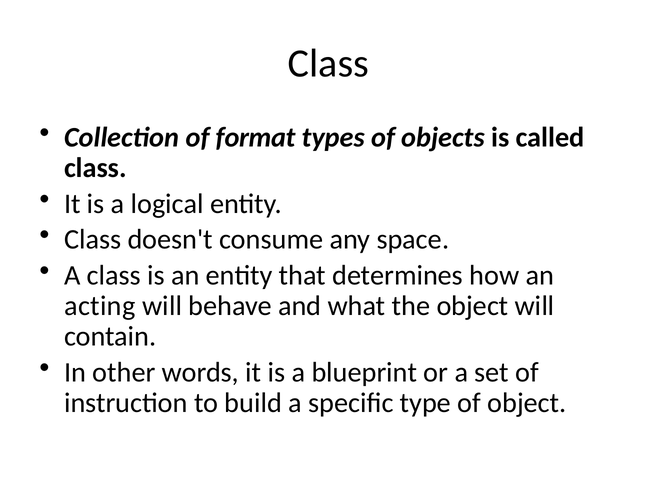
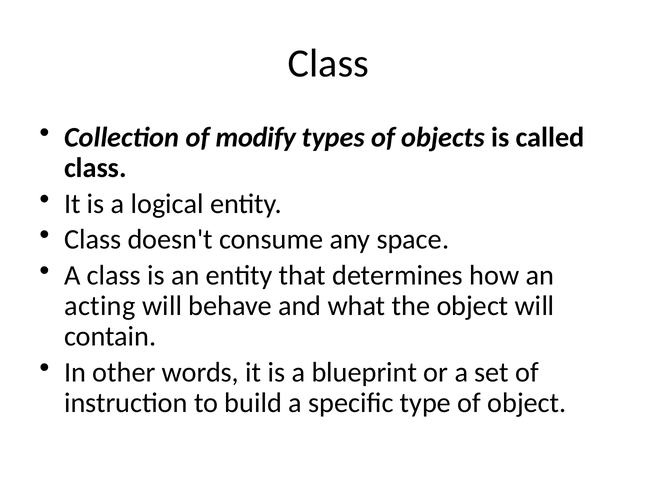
format: format -> modify (256, 137)
